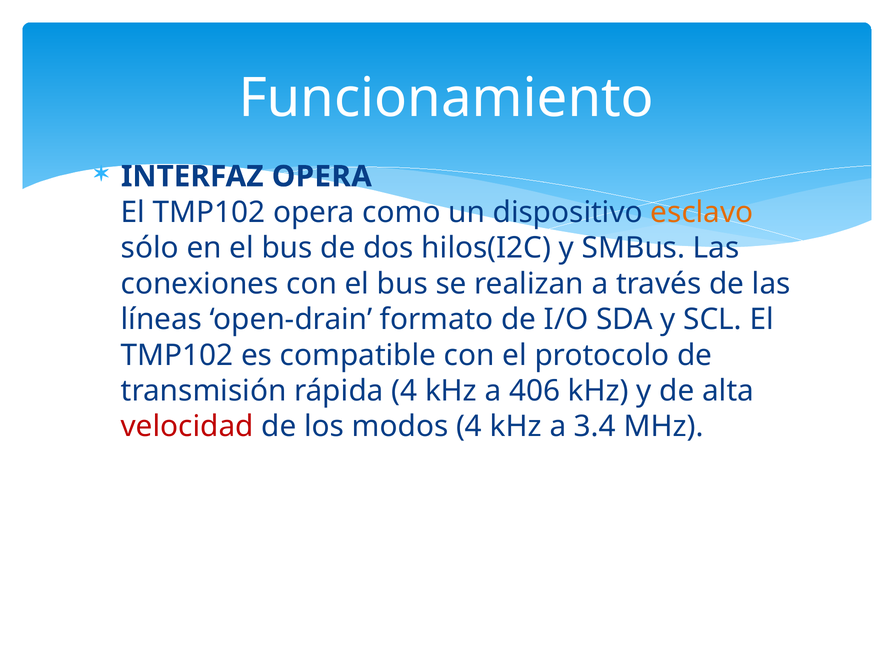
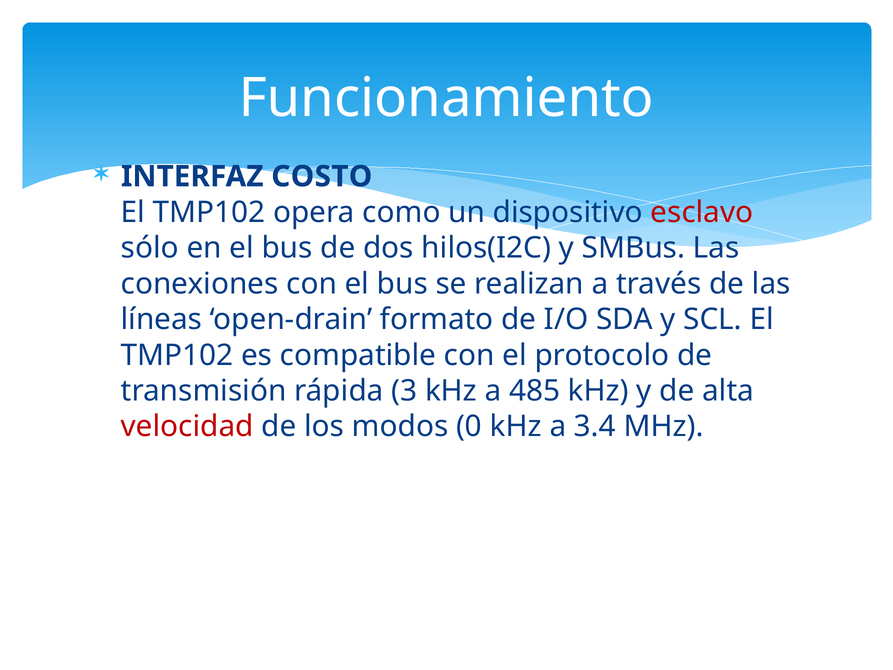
INTERFAZ OPERA: OPERA -> COSTO (322, 176)
esclavo colour: orange -> red (702, 212)
rápida 4: 4 -> 3 (404, 391)
406: 406 -> 485 (535, 391)
modos 4: 4 -> 0 (469, 426)
